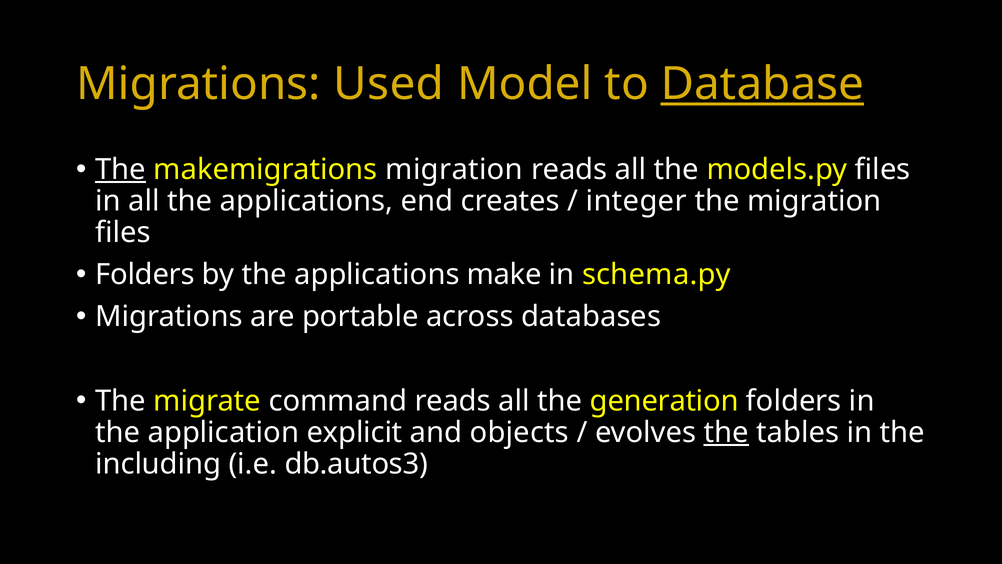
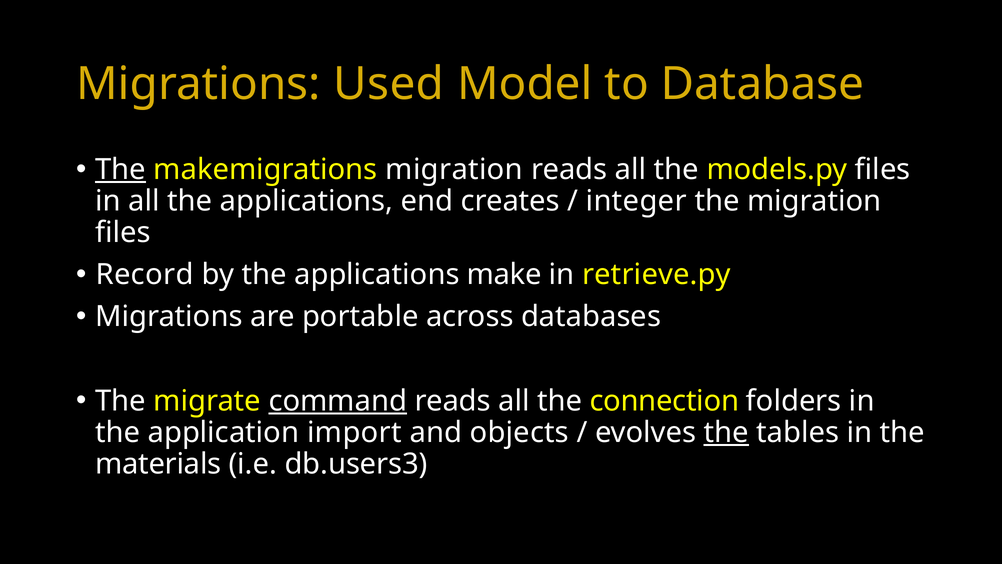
Database underline: present -> none (762, 84)
Folders: Folders -> Record (145, 275)
schema.py: schema.py -> retrieve.py (656, 275)
command underline: none -> present (338, 401)
generation: generation -> connection (664, 401)
explicit: explicit -> import (354, 432)
including: including -> materials (158, 464)
db.autos3: db.autos3 -> db.users3 (356, 464)
